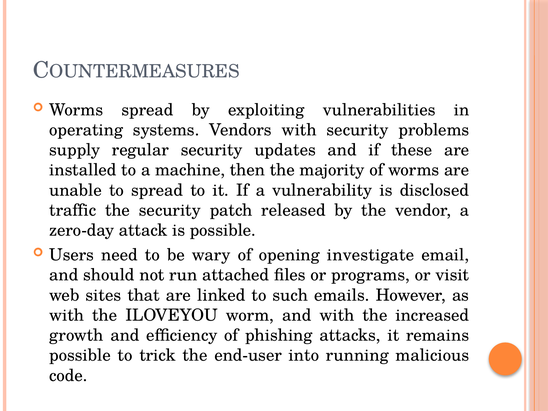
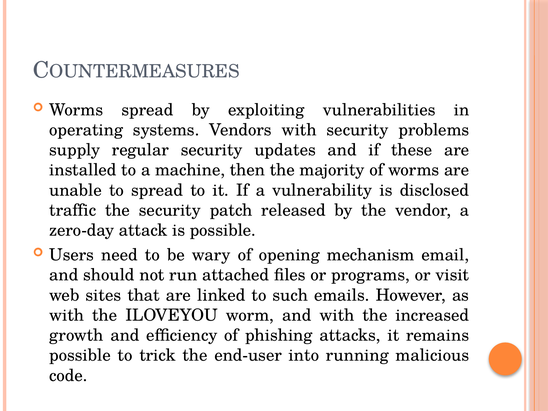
investigate: investigate -> mechanism (371, 255)
